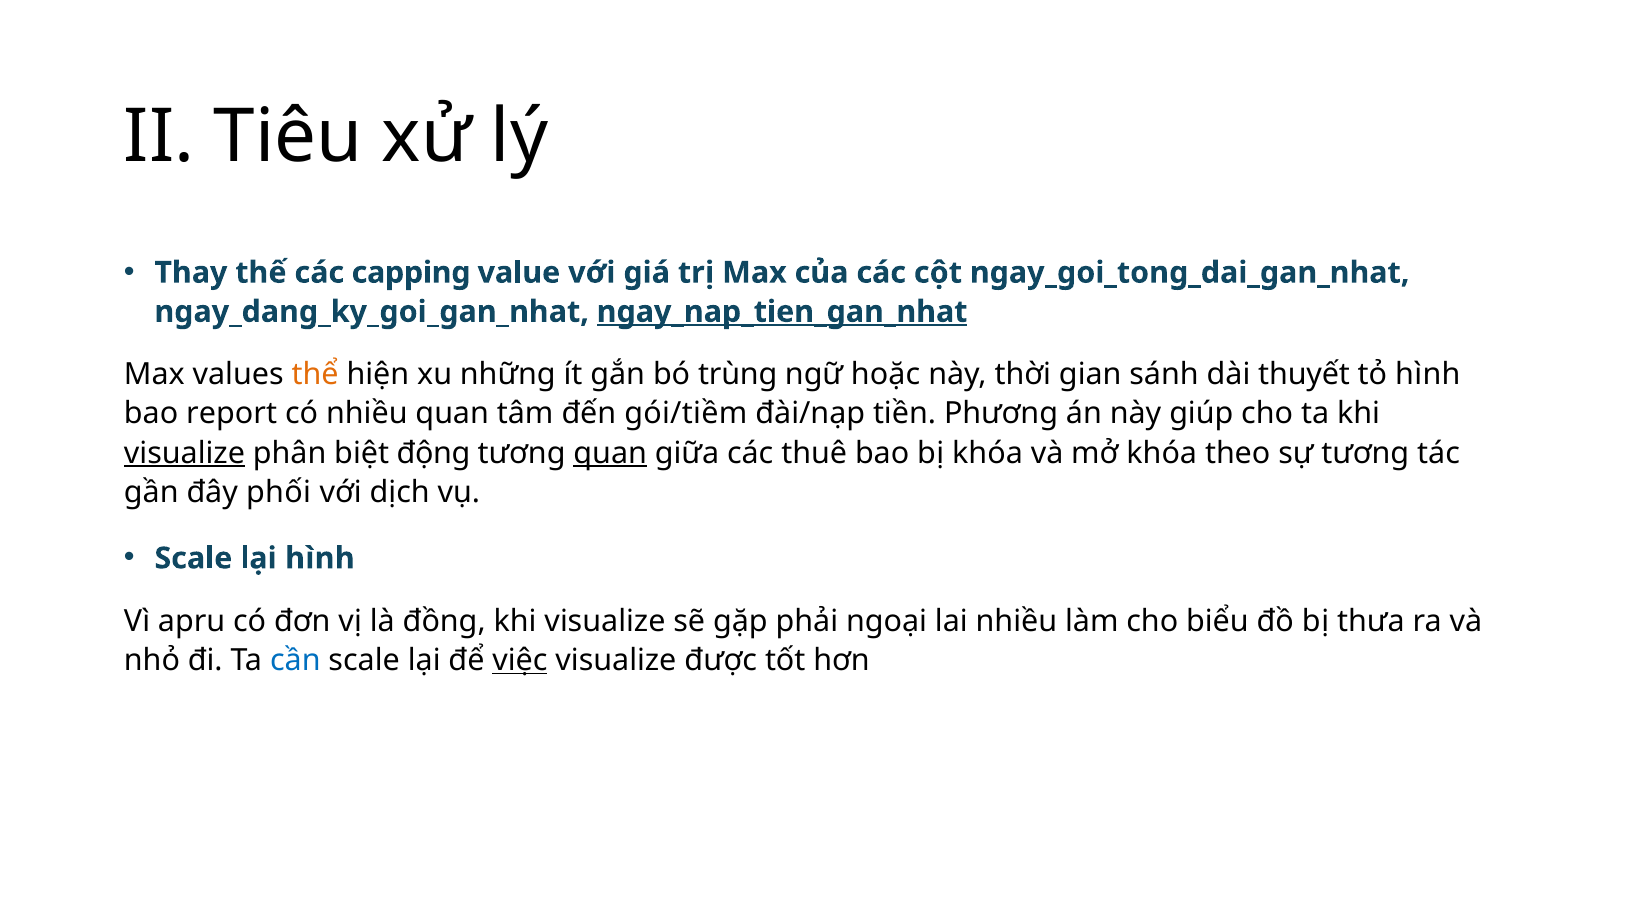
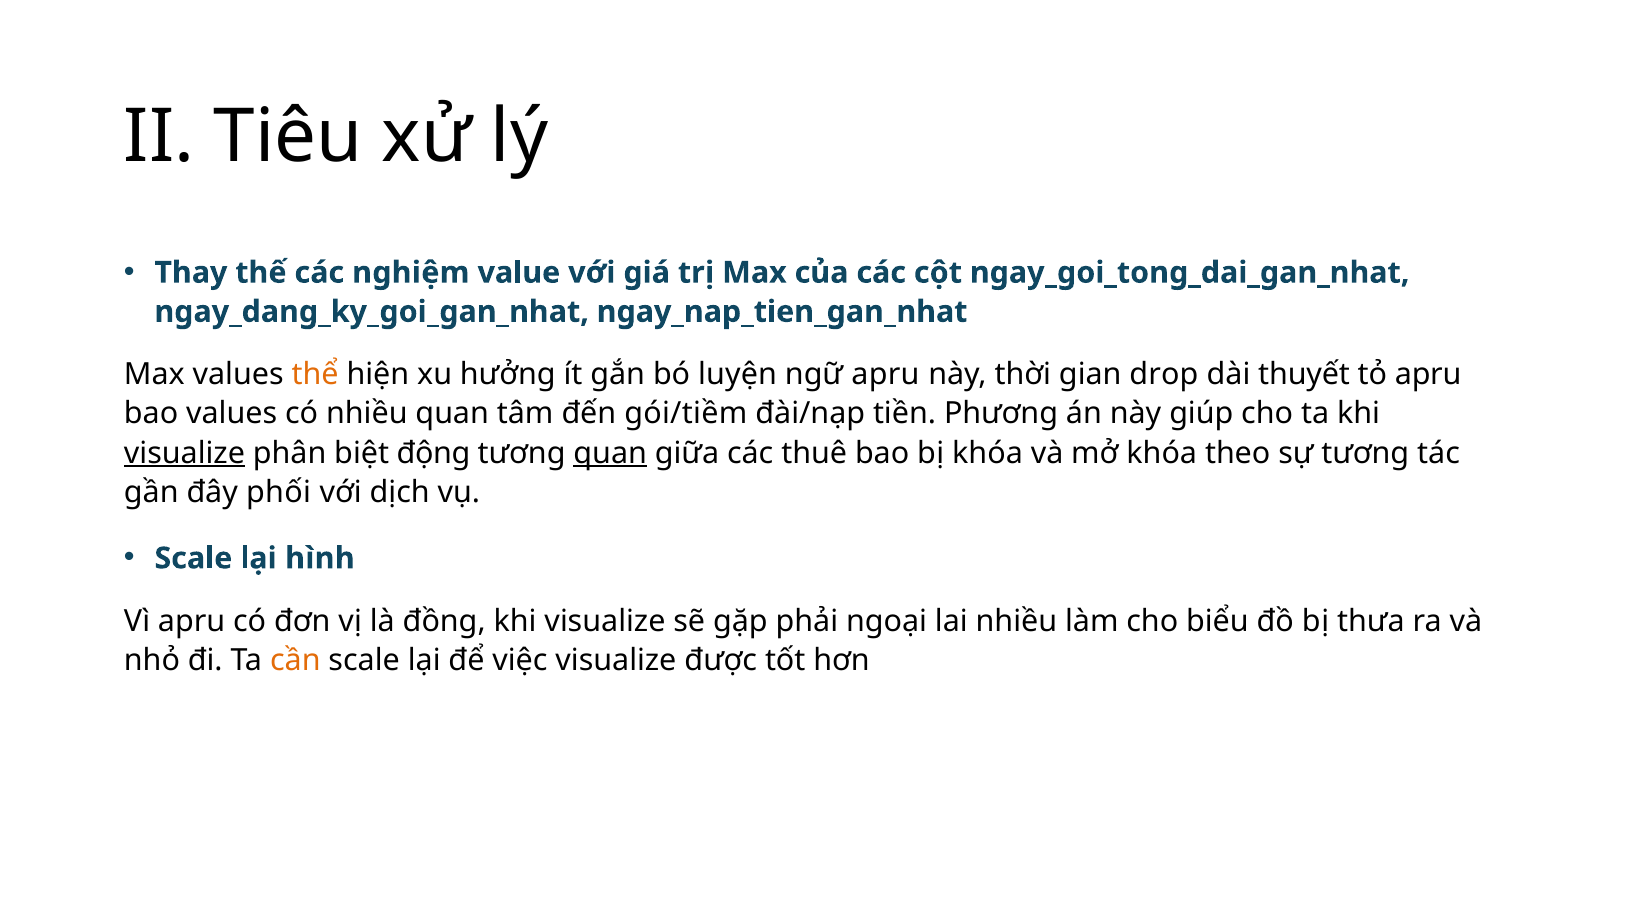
capping: capping -> nghiệm (411, 273)
ngay_nap_tien_gan_nhat underline: present -> none (782, 312)
những: những -> hưởng (508, 375)
trùng: trùng -> luyện (738, 375)
ngữ hoặc: hoặc -> apru (885, 375)
sánh: sánh -> drop (1164, 375)
tỏ hình: hình -> apru (1428, 375)
bao report: report -> values (232, 414)
cần colour: blue -> orange (295, 660)
việc underline: present -> none (520, 660)
